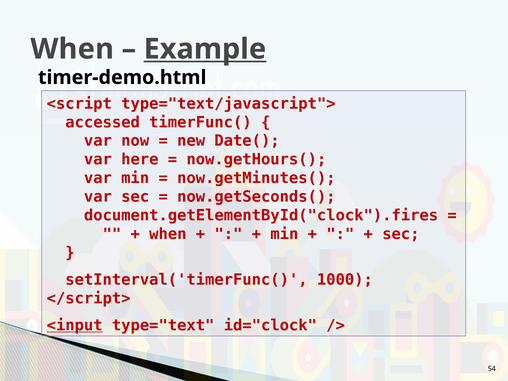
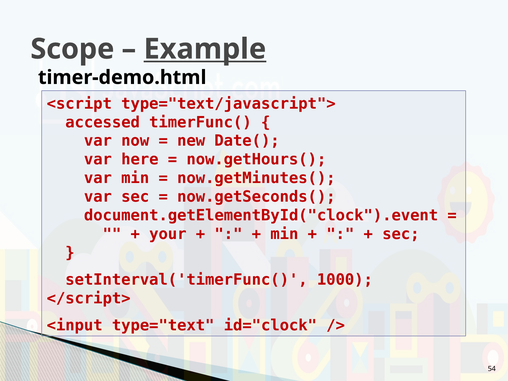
When: When -> Scope (72, 49)
document.getElementById("clock").fires: document.getElementById("clock").fires -> document.getElementById("clock").event (261, 215)
when: when -> your (168, 234)
<input underline: present -> none (75, 325)
